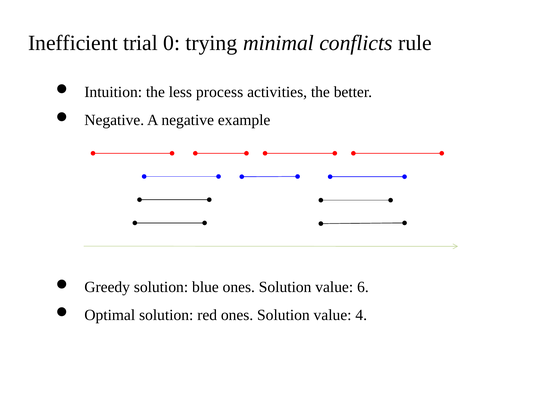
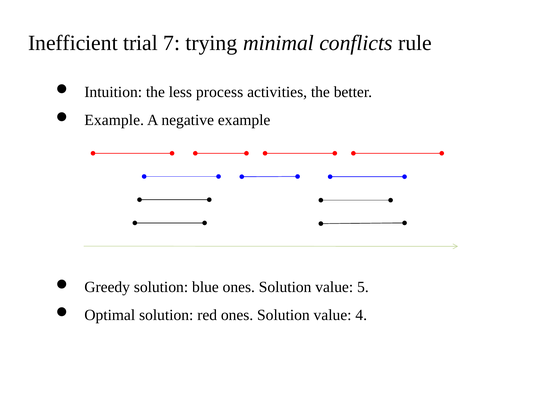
0: 0 -> 7 (172, 43)
Negative: Negative -> Example (114, 120)
6: 6 -> 5 (363, 287)
